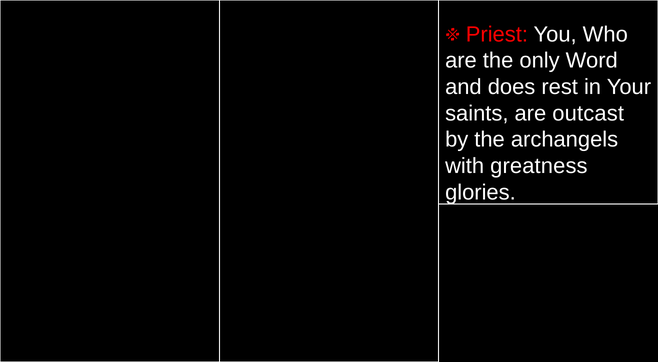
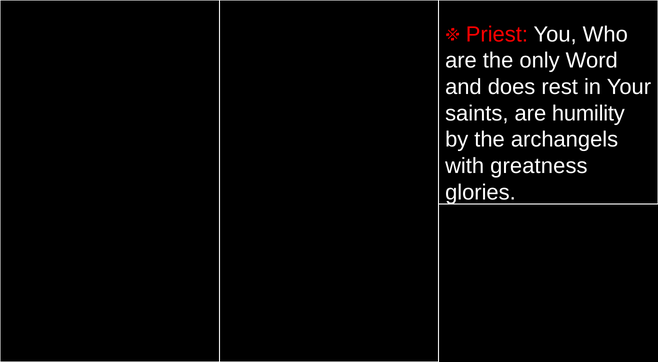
outcast: outcast -> humility (588, 113)
